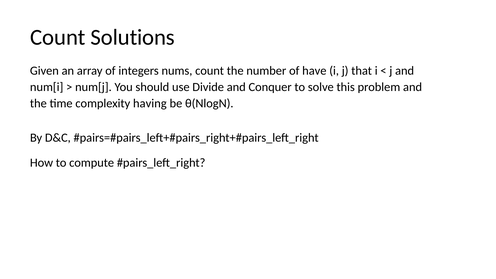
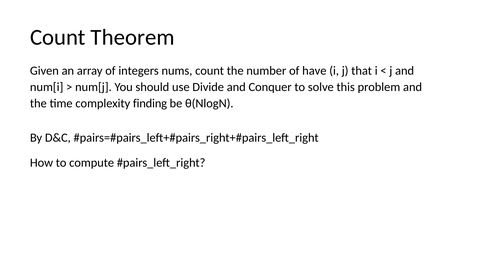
Solutions: Solutions -> Theorem (133, 37)
having: having -> finding (150, 103)
